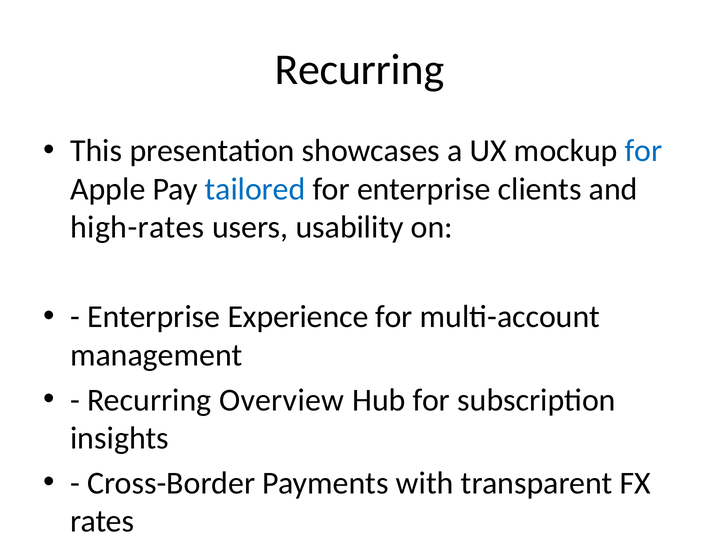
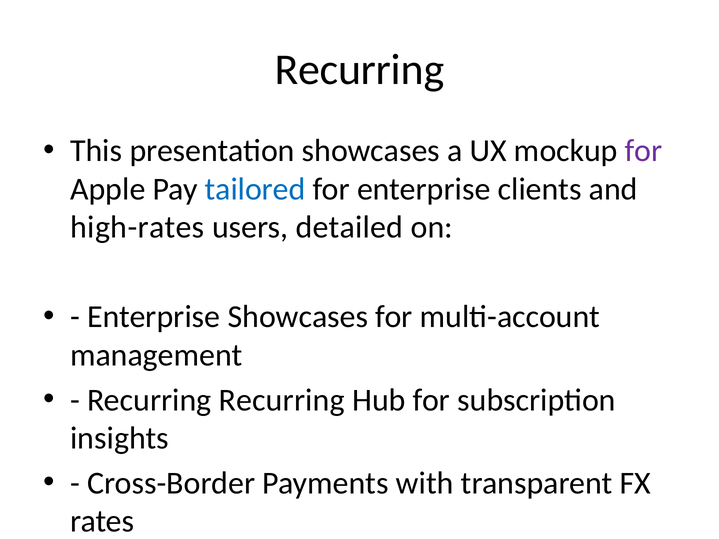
for colour: blue -> purple (644, 151)
usability: usability -> detailed (349, 228)
Enterprise Experience: Experience -> Showcases (298, 317)
Recurring Overview: Overview -> Recurring (282, 400)
